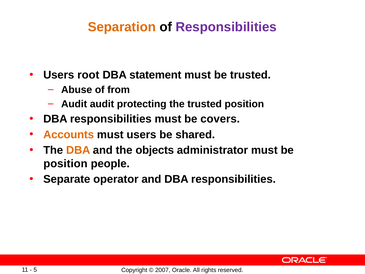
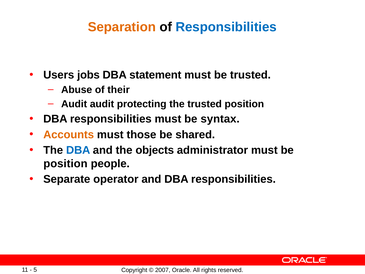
Responsibilities colour: purple -> blue (226, 27)
root: root -> jobs (88, 75)
from: from -> their (119, 90)
covers: covers -> syntax (220, 119)
must users: users -> those (141, 135)
DBA colour: orange -> blue (78, 150)
